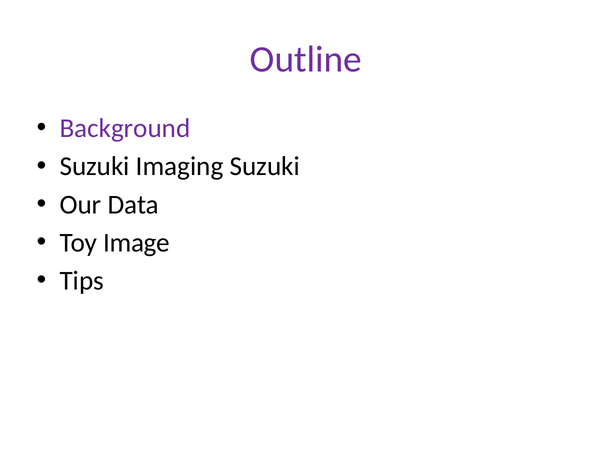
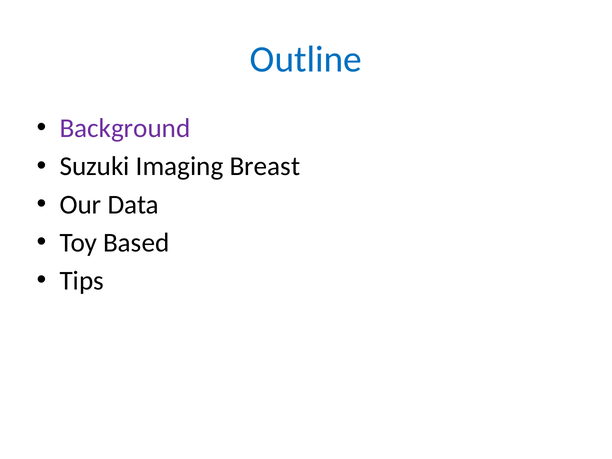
Outline colour: purple -> blue (306, 59)
Imaging Suzuki: Suzuki -> Breast (265, 166)
Image: Image -> Based (136, 243)
